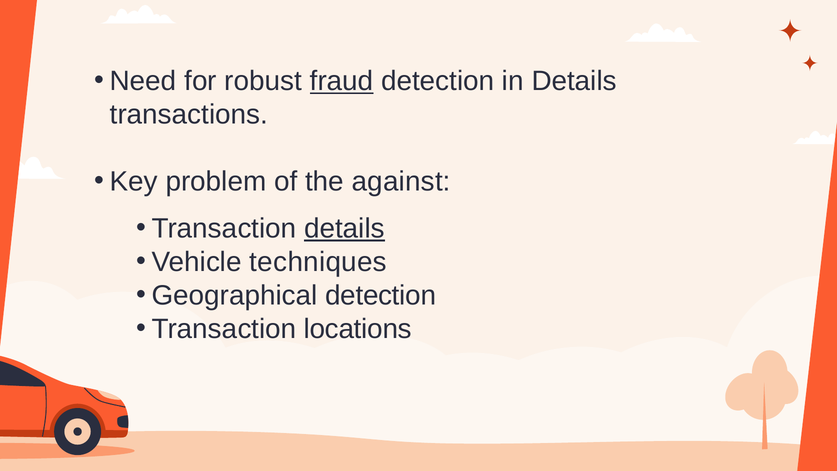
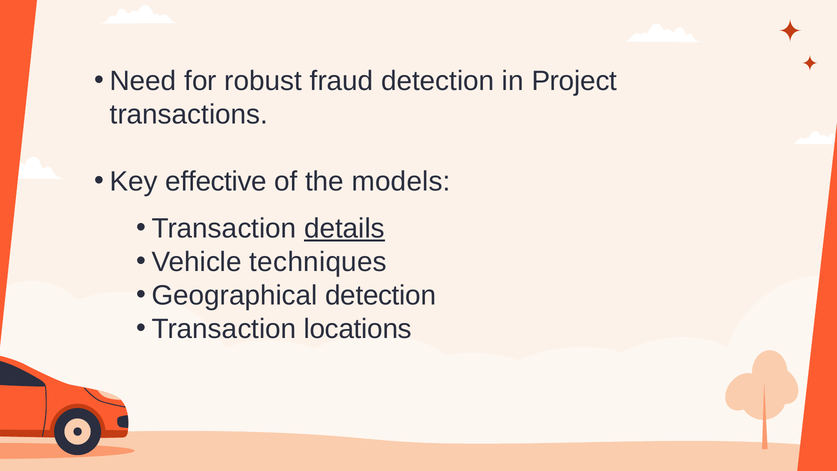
fraud underline: present -> none (342, 81)
in Details: Details -> Project (574, 81)
problem: problem -> effective (216, 182)
against: against -> models (401, 182)
